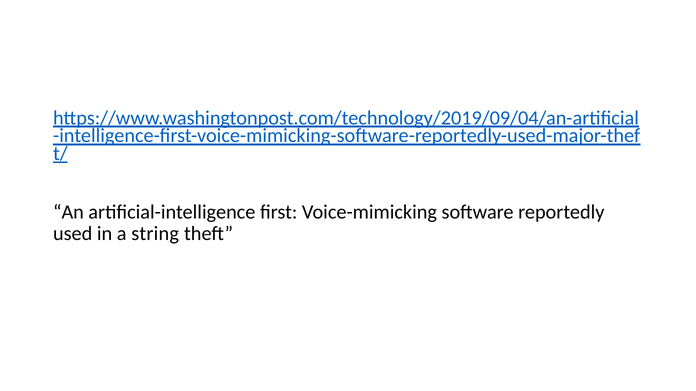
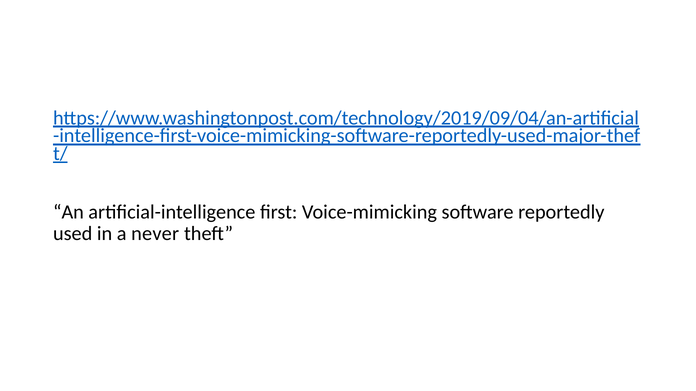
string: string -> never (155, 234)
